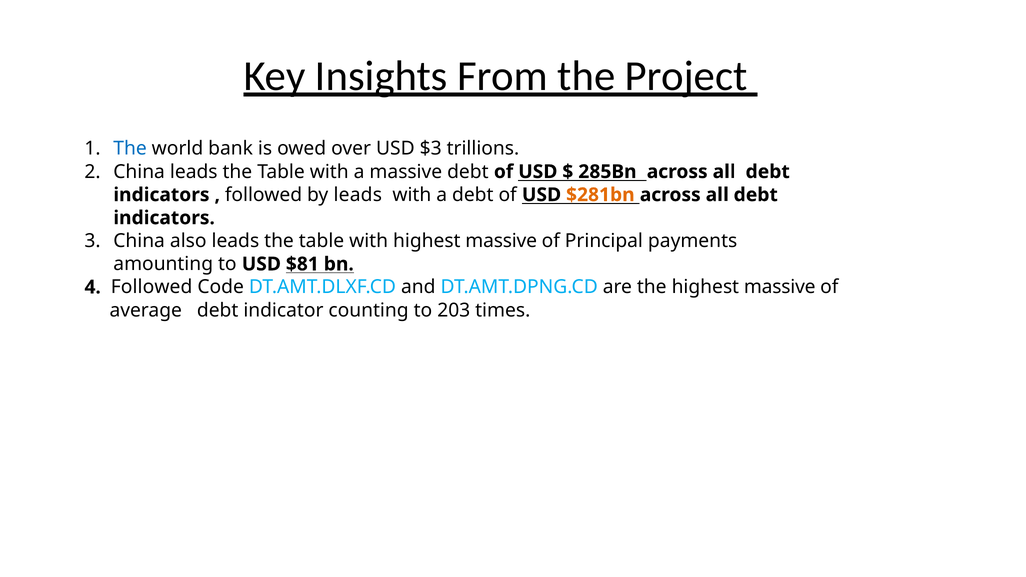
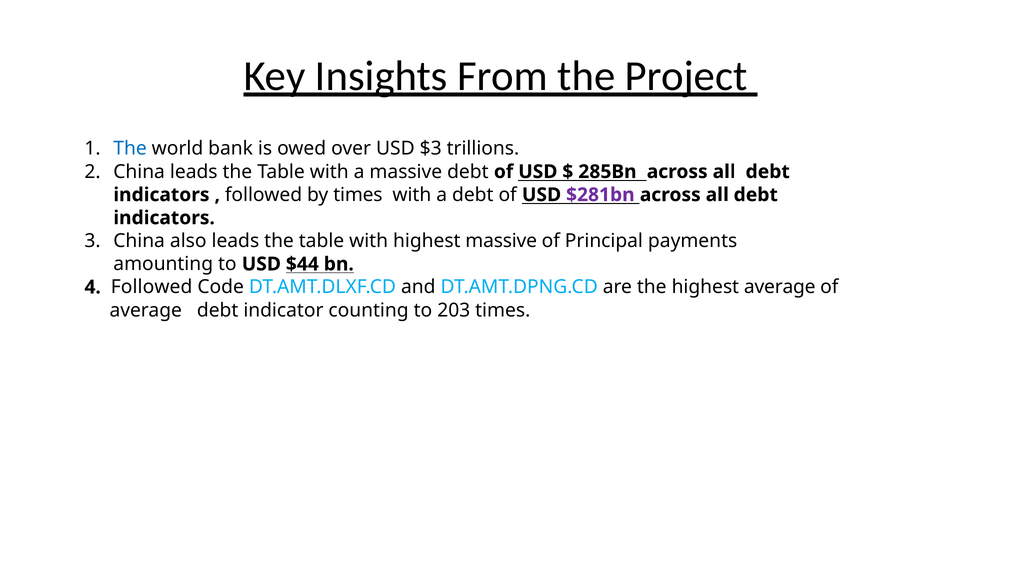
by leads: leads -> times (358, 195)
$281bn colour: orange -> purple (600, 195)
$81: $81 -> $44 (302, 264)
the highest massive: massive -> average (780, 287)
